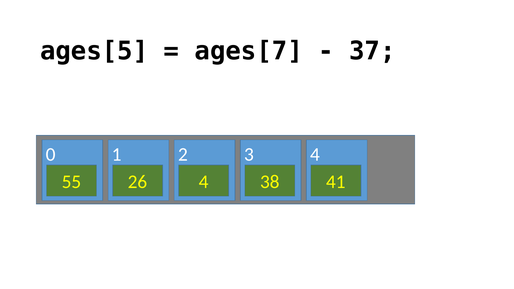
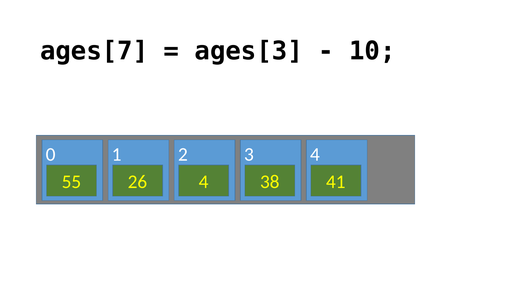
ages[5: ages[5 -> ages[7 (94, 51)
ages[7: ages[7 -> ages[3 (249, 51)
37: 37 -> 10 (372, 51)
